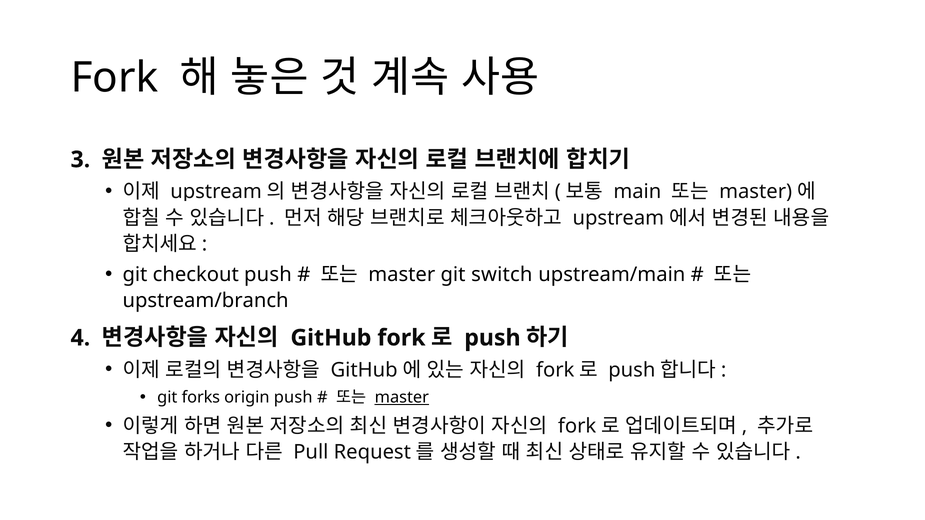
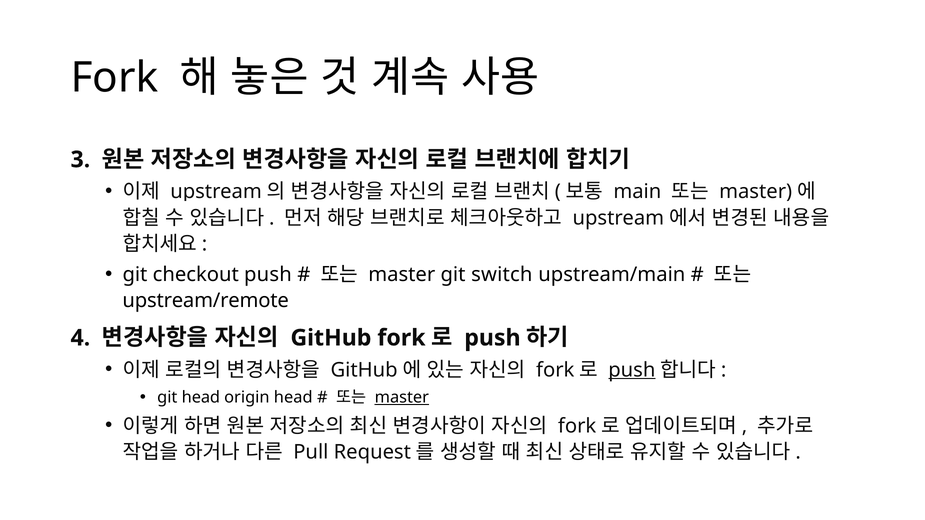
upstream/branch: upstream/branch -> upstream/remote (206, 301)
push underline: none -> present (632, 370)
git forks: forks -> head (201, 398)
origin push: push -> head (293, 398)
